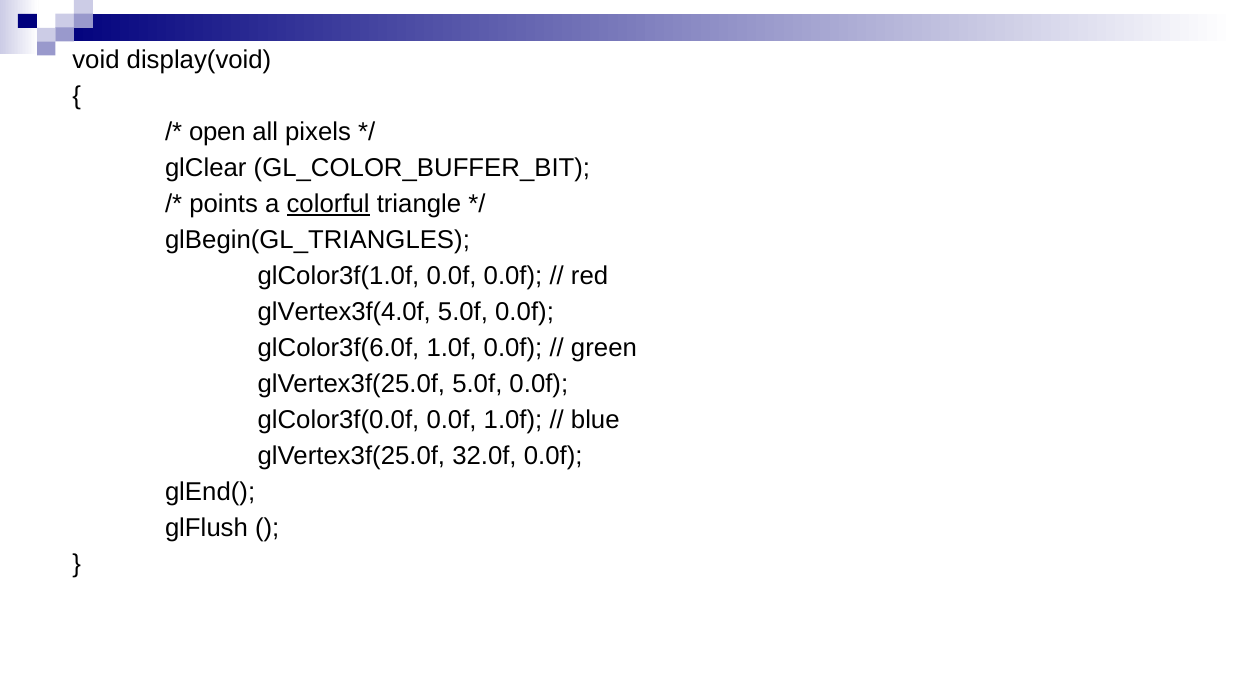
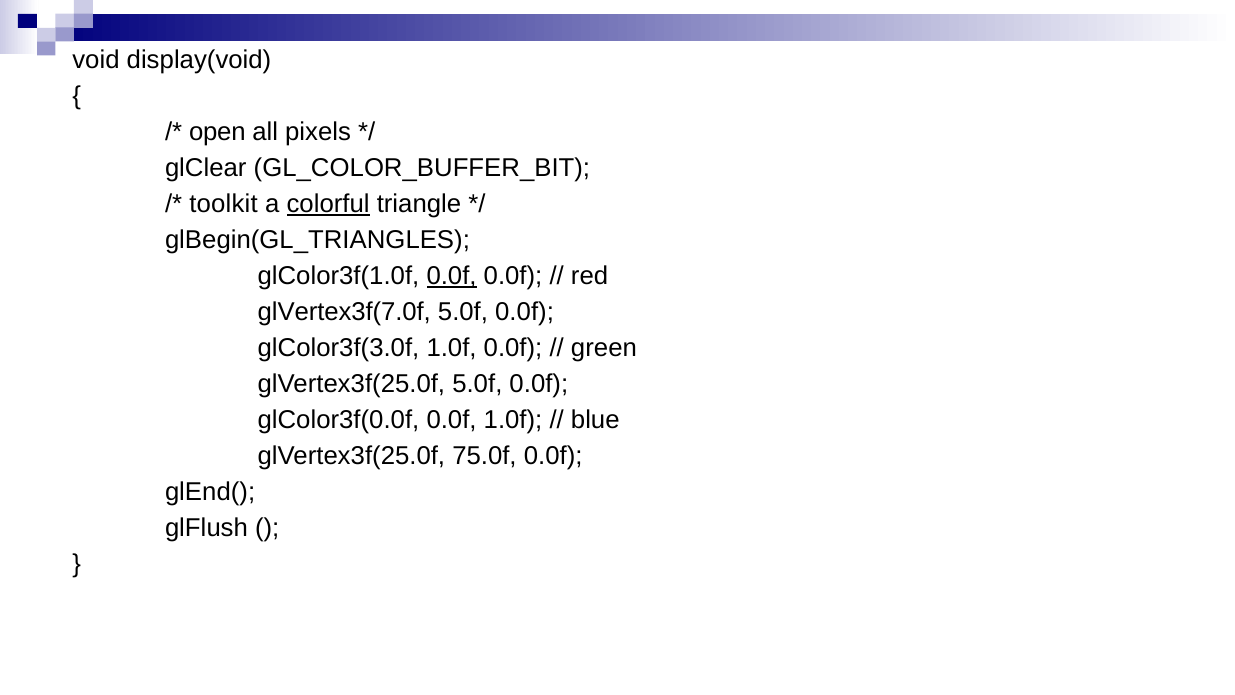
points: points -> toolkit (224, 204)
0.0f underline: none -> present (452, 276)
glVertex3f(4.0f: glVertex3f(4.0f -> glVertex3f(7.0f (344, 312)
glColor3f(6.0f: glColor3f(6.0f -> glColor3f(3.0f (338, 348)
32.0f: 32.0f -> 75.0f (484, 456)
